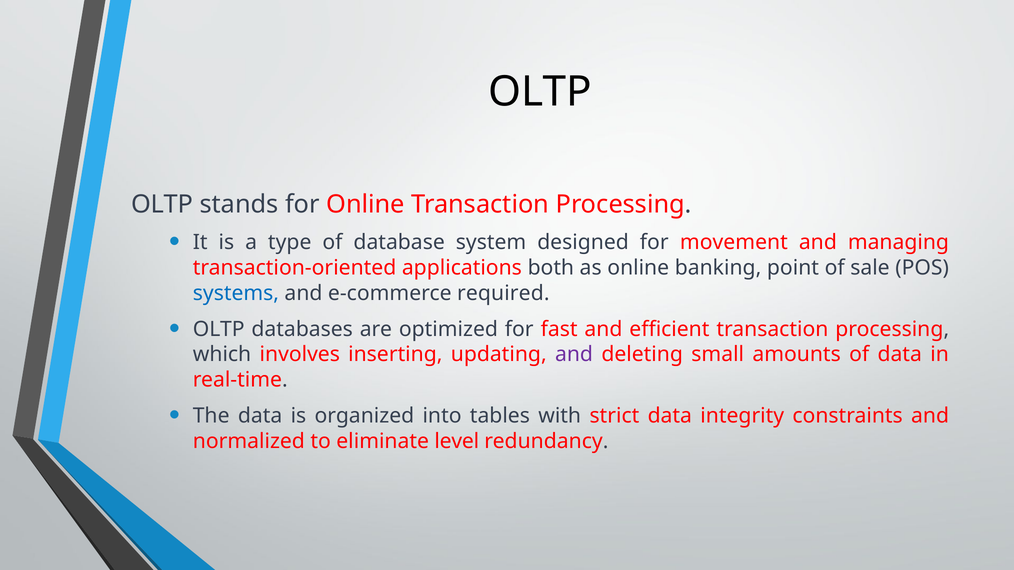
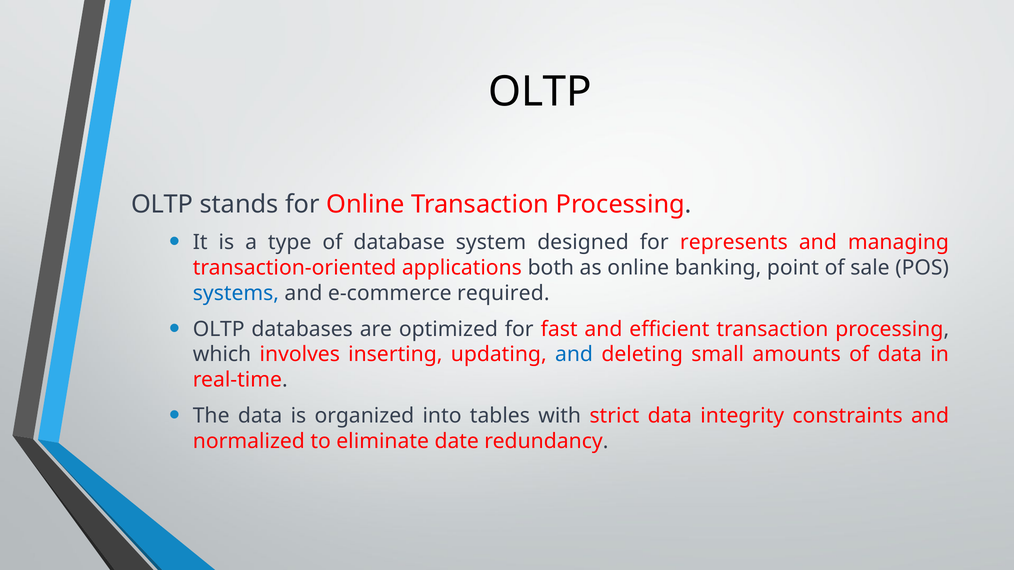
movement: movement -> represents (734, 243)
and colour: purple -> blue (574, 355)
level: level -> date (457, 441)
